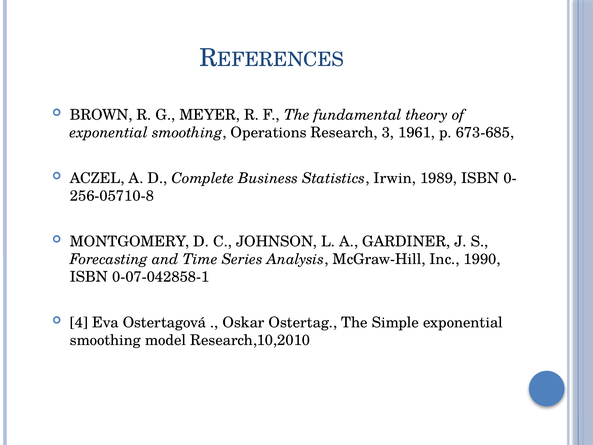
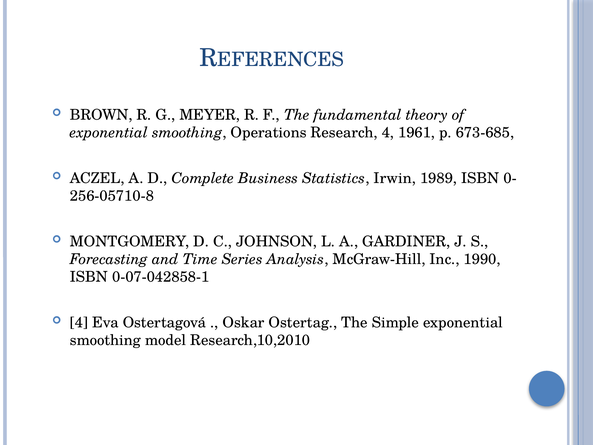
Research 3: 3 -> 4 (388, 133)
